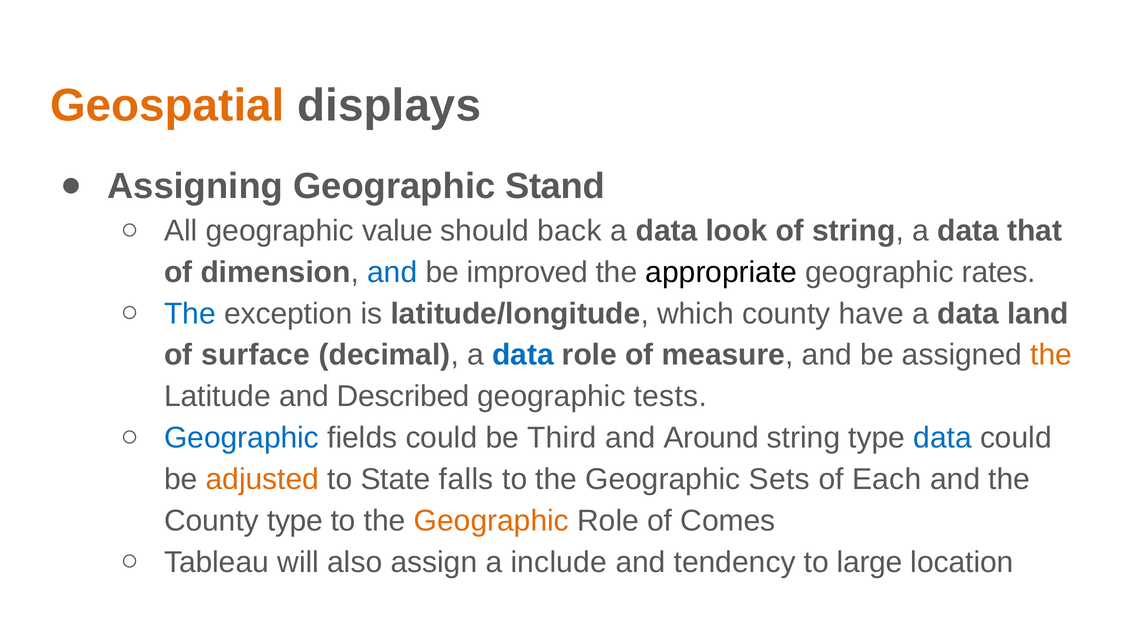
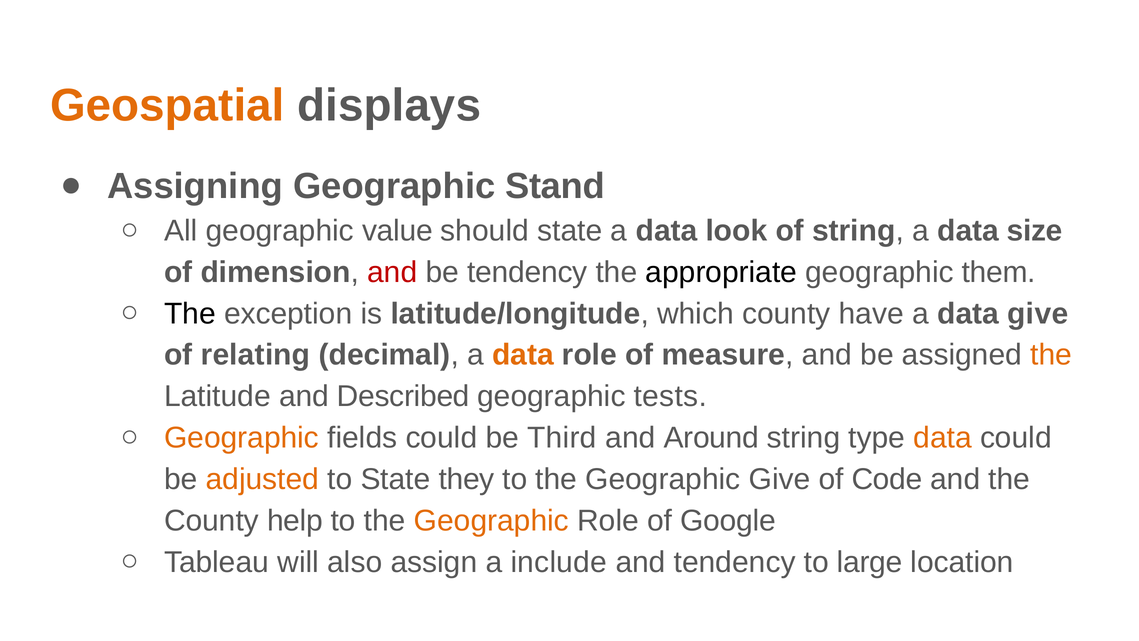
should back: back -> state (570, 231)
that: that -> size (1035, 231)
and colour: blue -> red (392, 272)
be improved: improved -> tendency (527, 272)
rates: rates -> them (999, 272)
The colour: blue -> black (190, 313)
data land: land -> give (1038, 313)
surface: surface -> relating (256, 355)
data colour: blue -> orange (523, 355)
Geographic colour: blue -> orange (242, 438)
data colour: blue -> orange (943, 438)
falls: falls -> they (467, 479)
Geographic Sets: Sets -> Give (780, 479)
Each: Each -> Code (887, 479)
County type: type -> help (295, 520)
Comes: Comes -> Google (728, 520)
